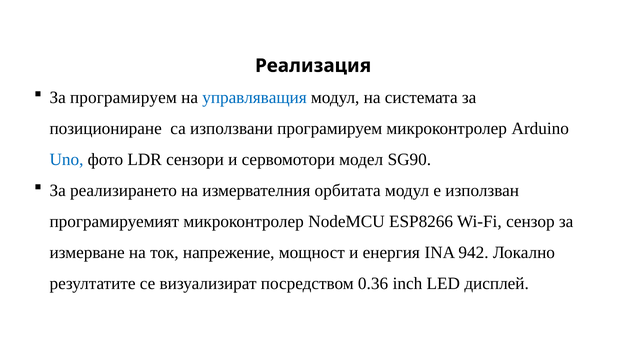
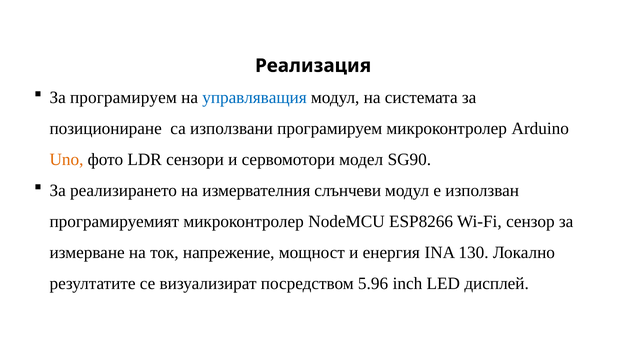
Uno colour: blue -> orange (67, 159)
орбитата: орбитата -> слънчеви (348, 190)
942: 942 -> 130 (474, 252)
0.36: 0.36 -> 5.96 (373, 283)
